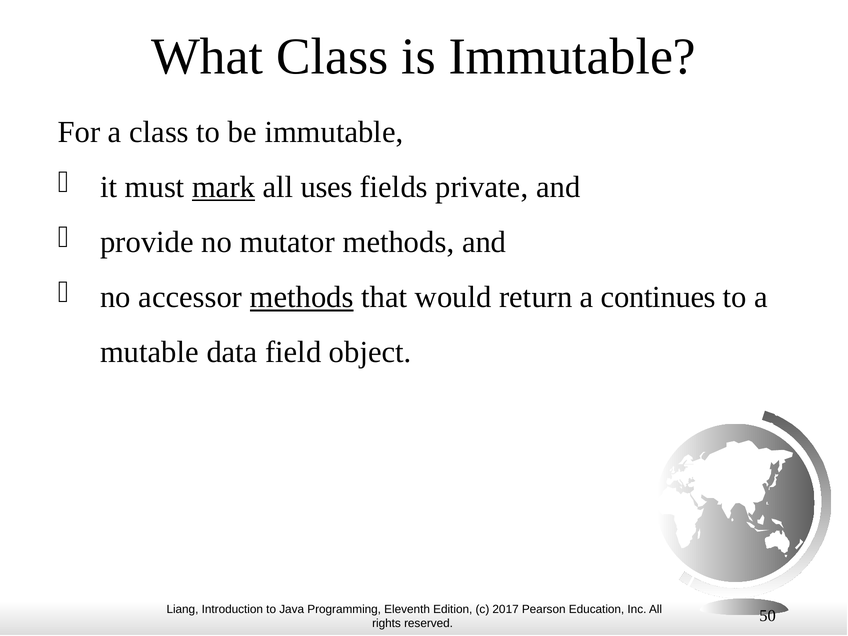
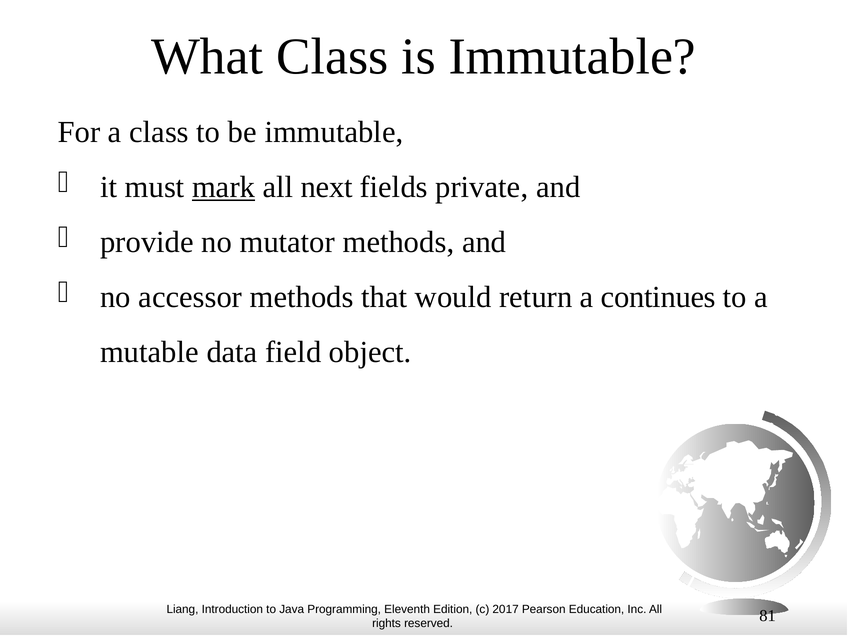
uses: uses -> next (327, 187)
methods underline: present -> none (302, 297)
50: 50 -> 81 (768, 616)
